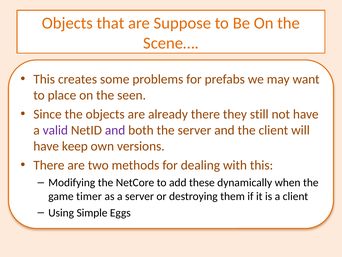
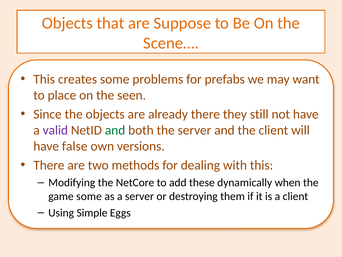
and colour: purple -> green (115, 130)
keep: keep -> false (75, 146)
game timer: timer -> some (89, 196)
